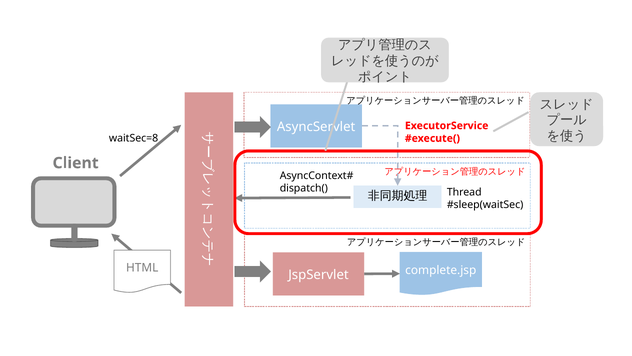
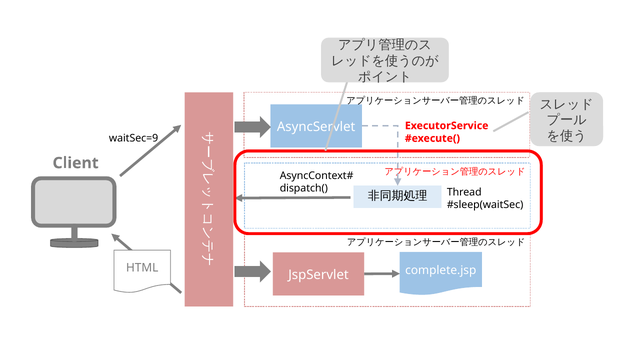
waitSec=8: waitSec=8 -> waitSec=9 (134, 138)
